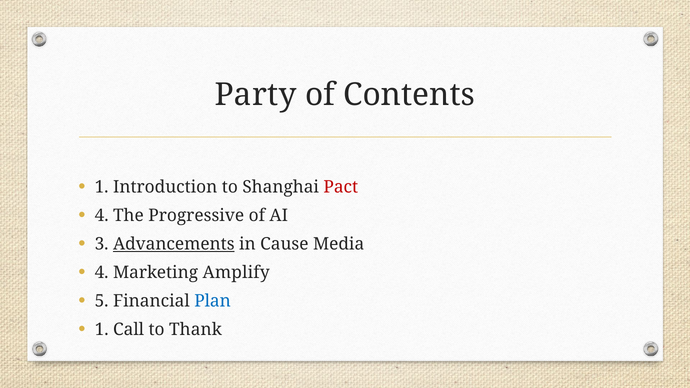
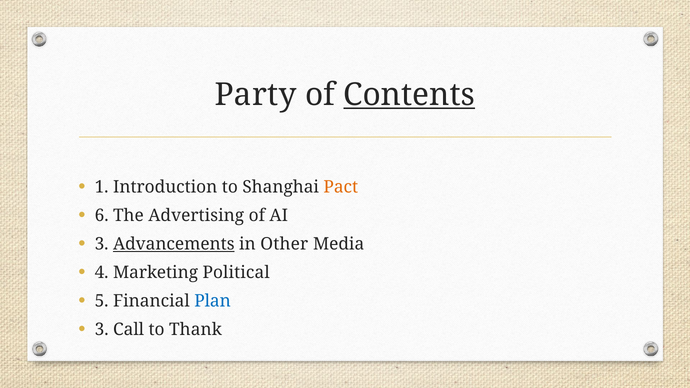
Contents underline: none -> present (409, 95)
Pact colour: red -> orange (341, 187)
4: 4 -> 6 (102, 216)
Progressive: Progressive -> Advertising (196, 216)
Cause: Cause -> Other (284, 244)
Amplify: Amplify -> Political (236, 273)
1: 1 -> 3 (102, 330)
